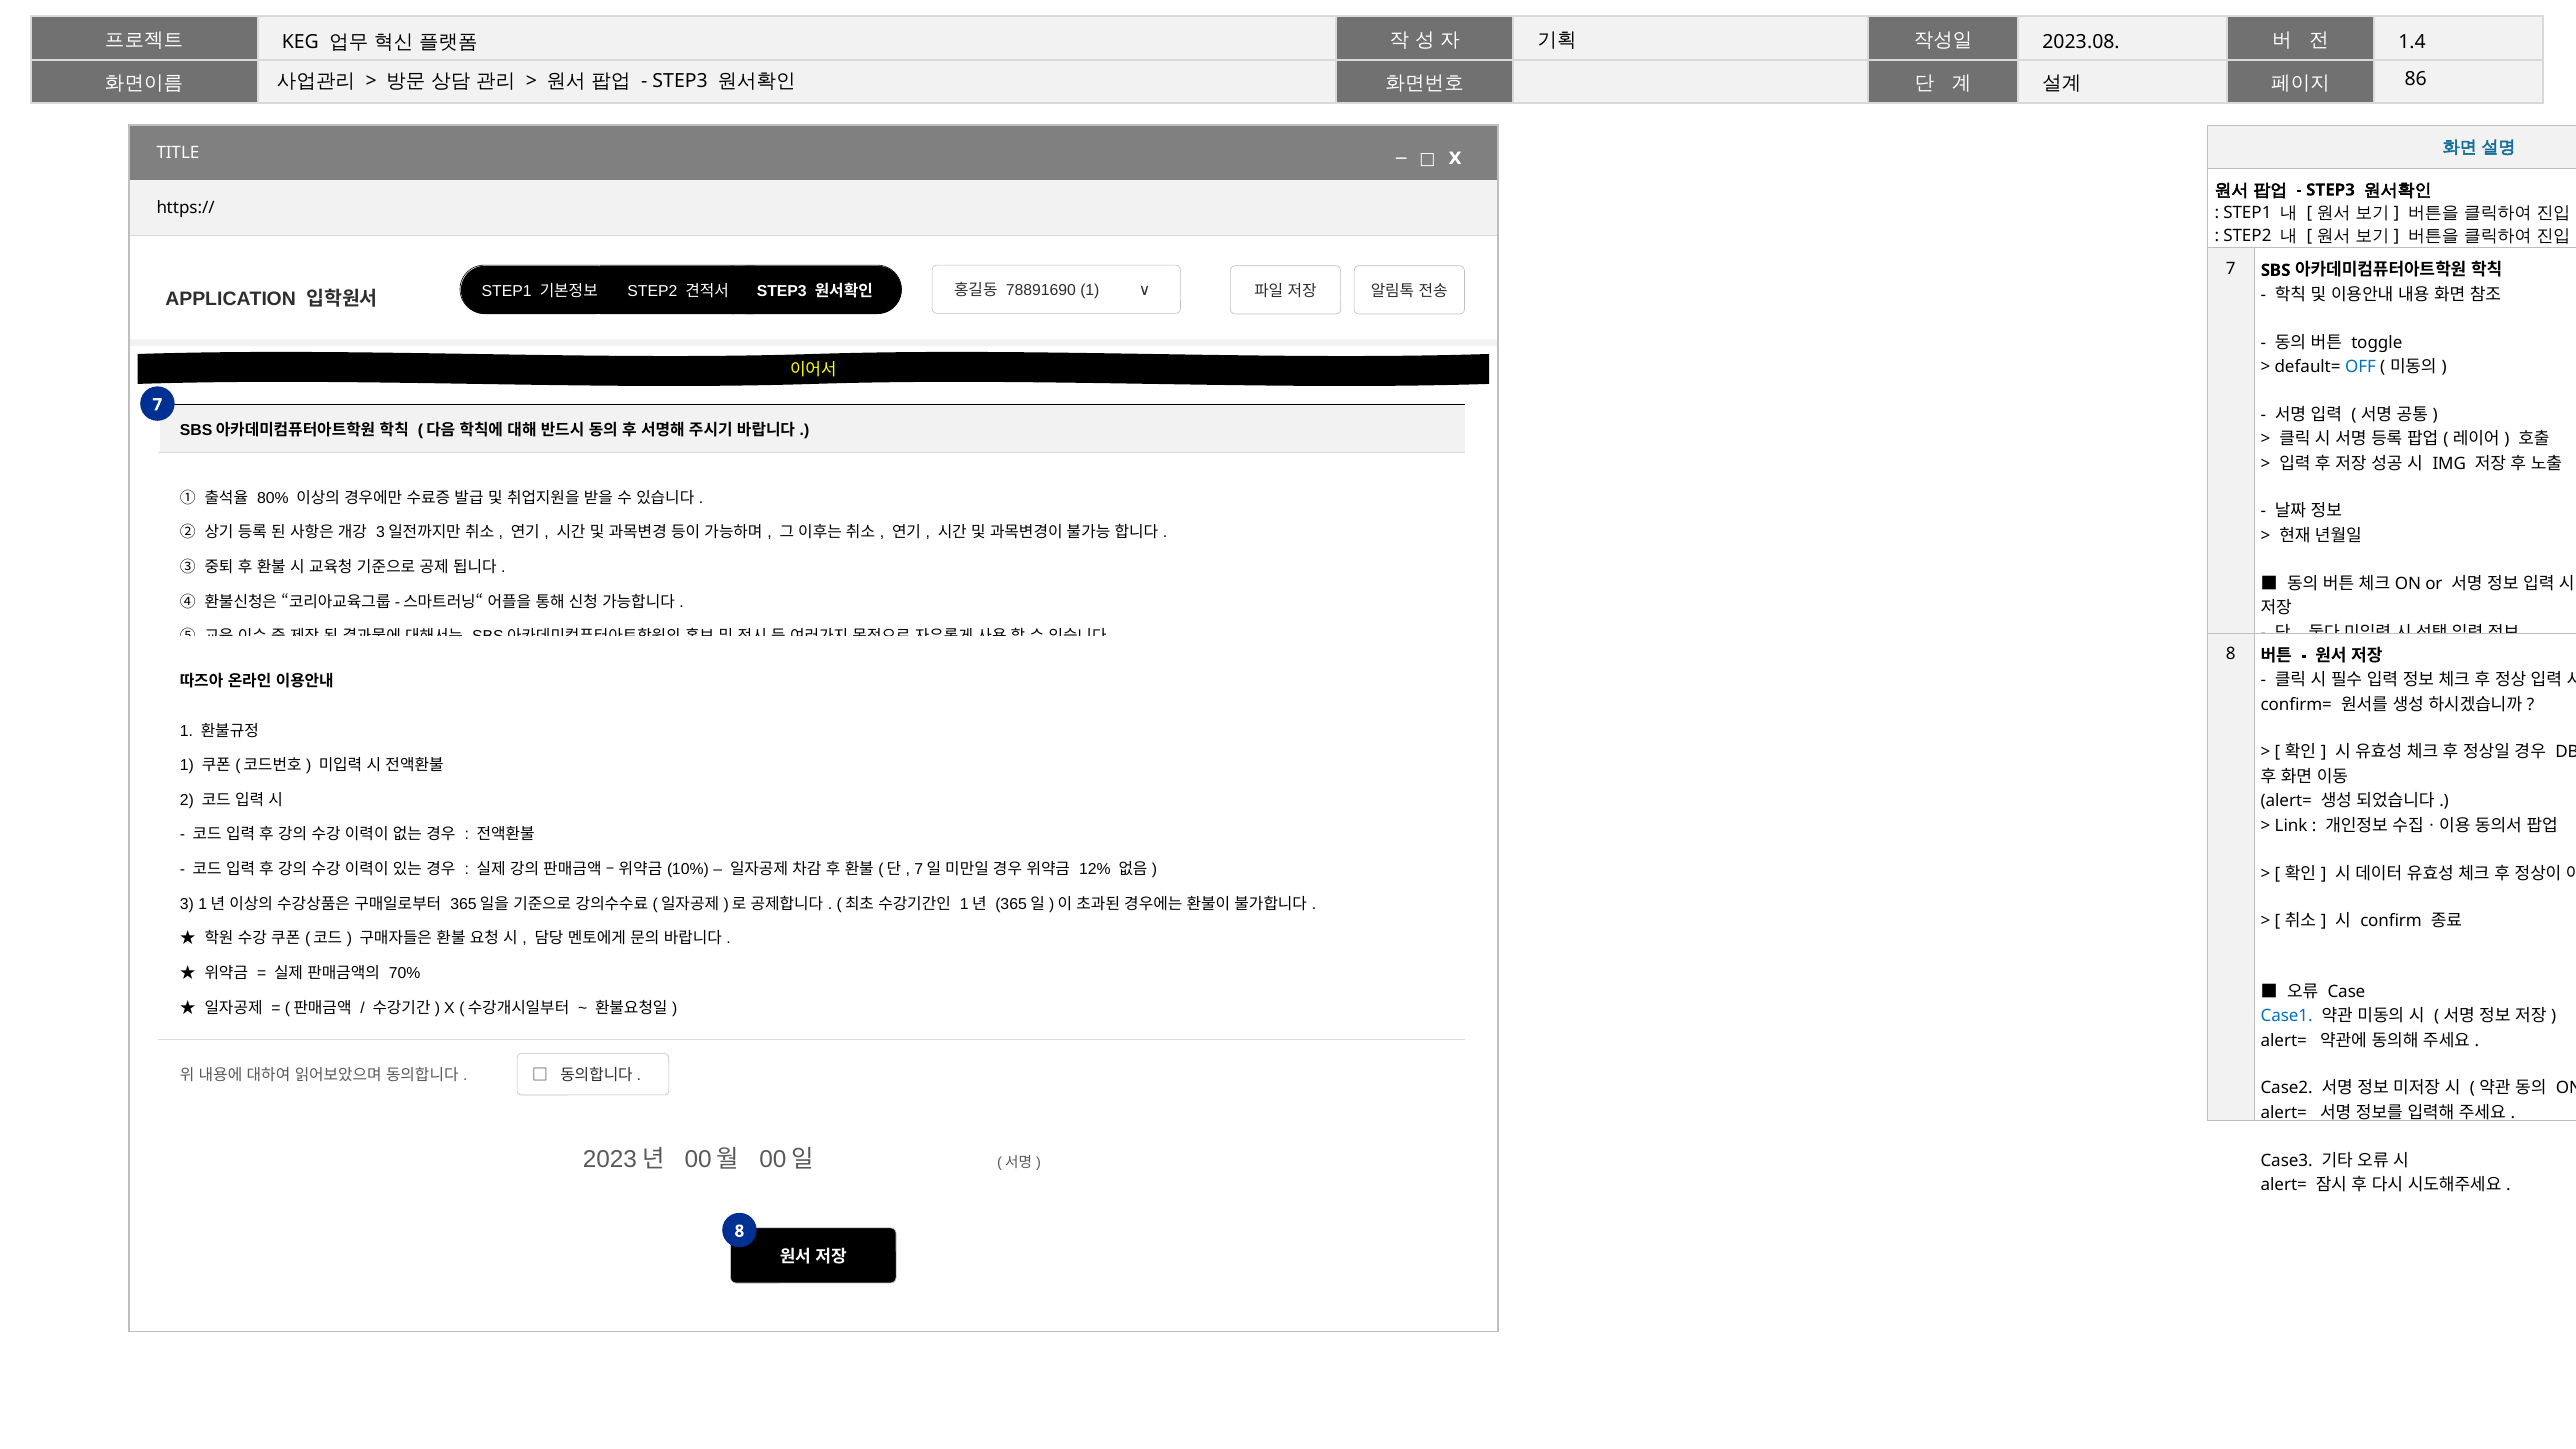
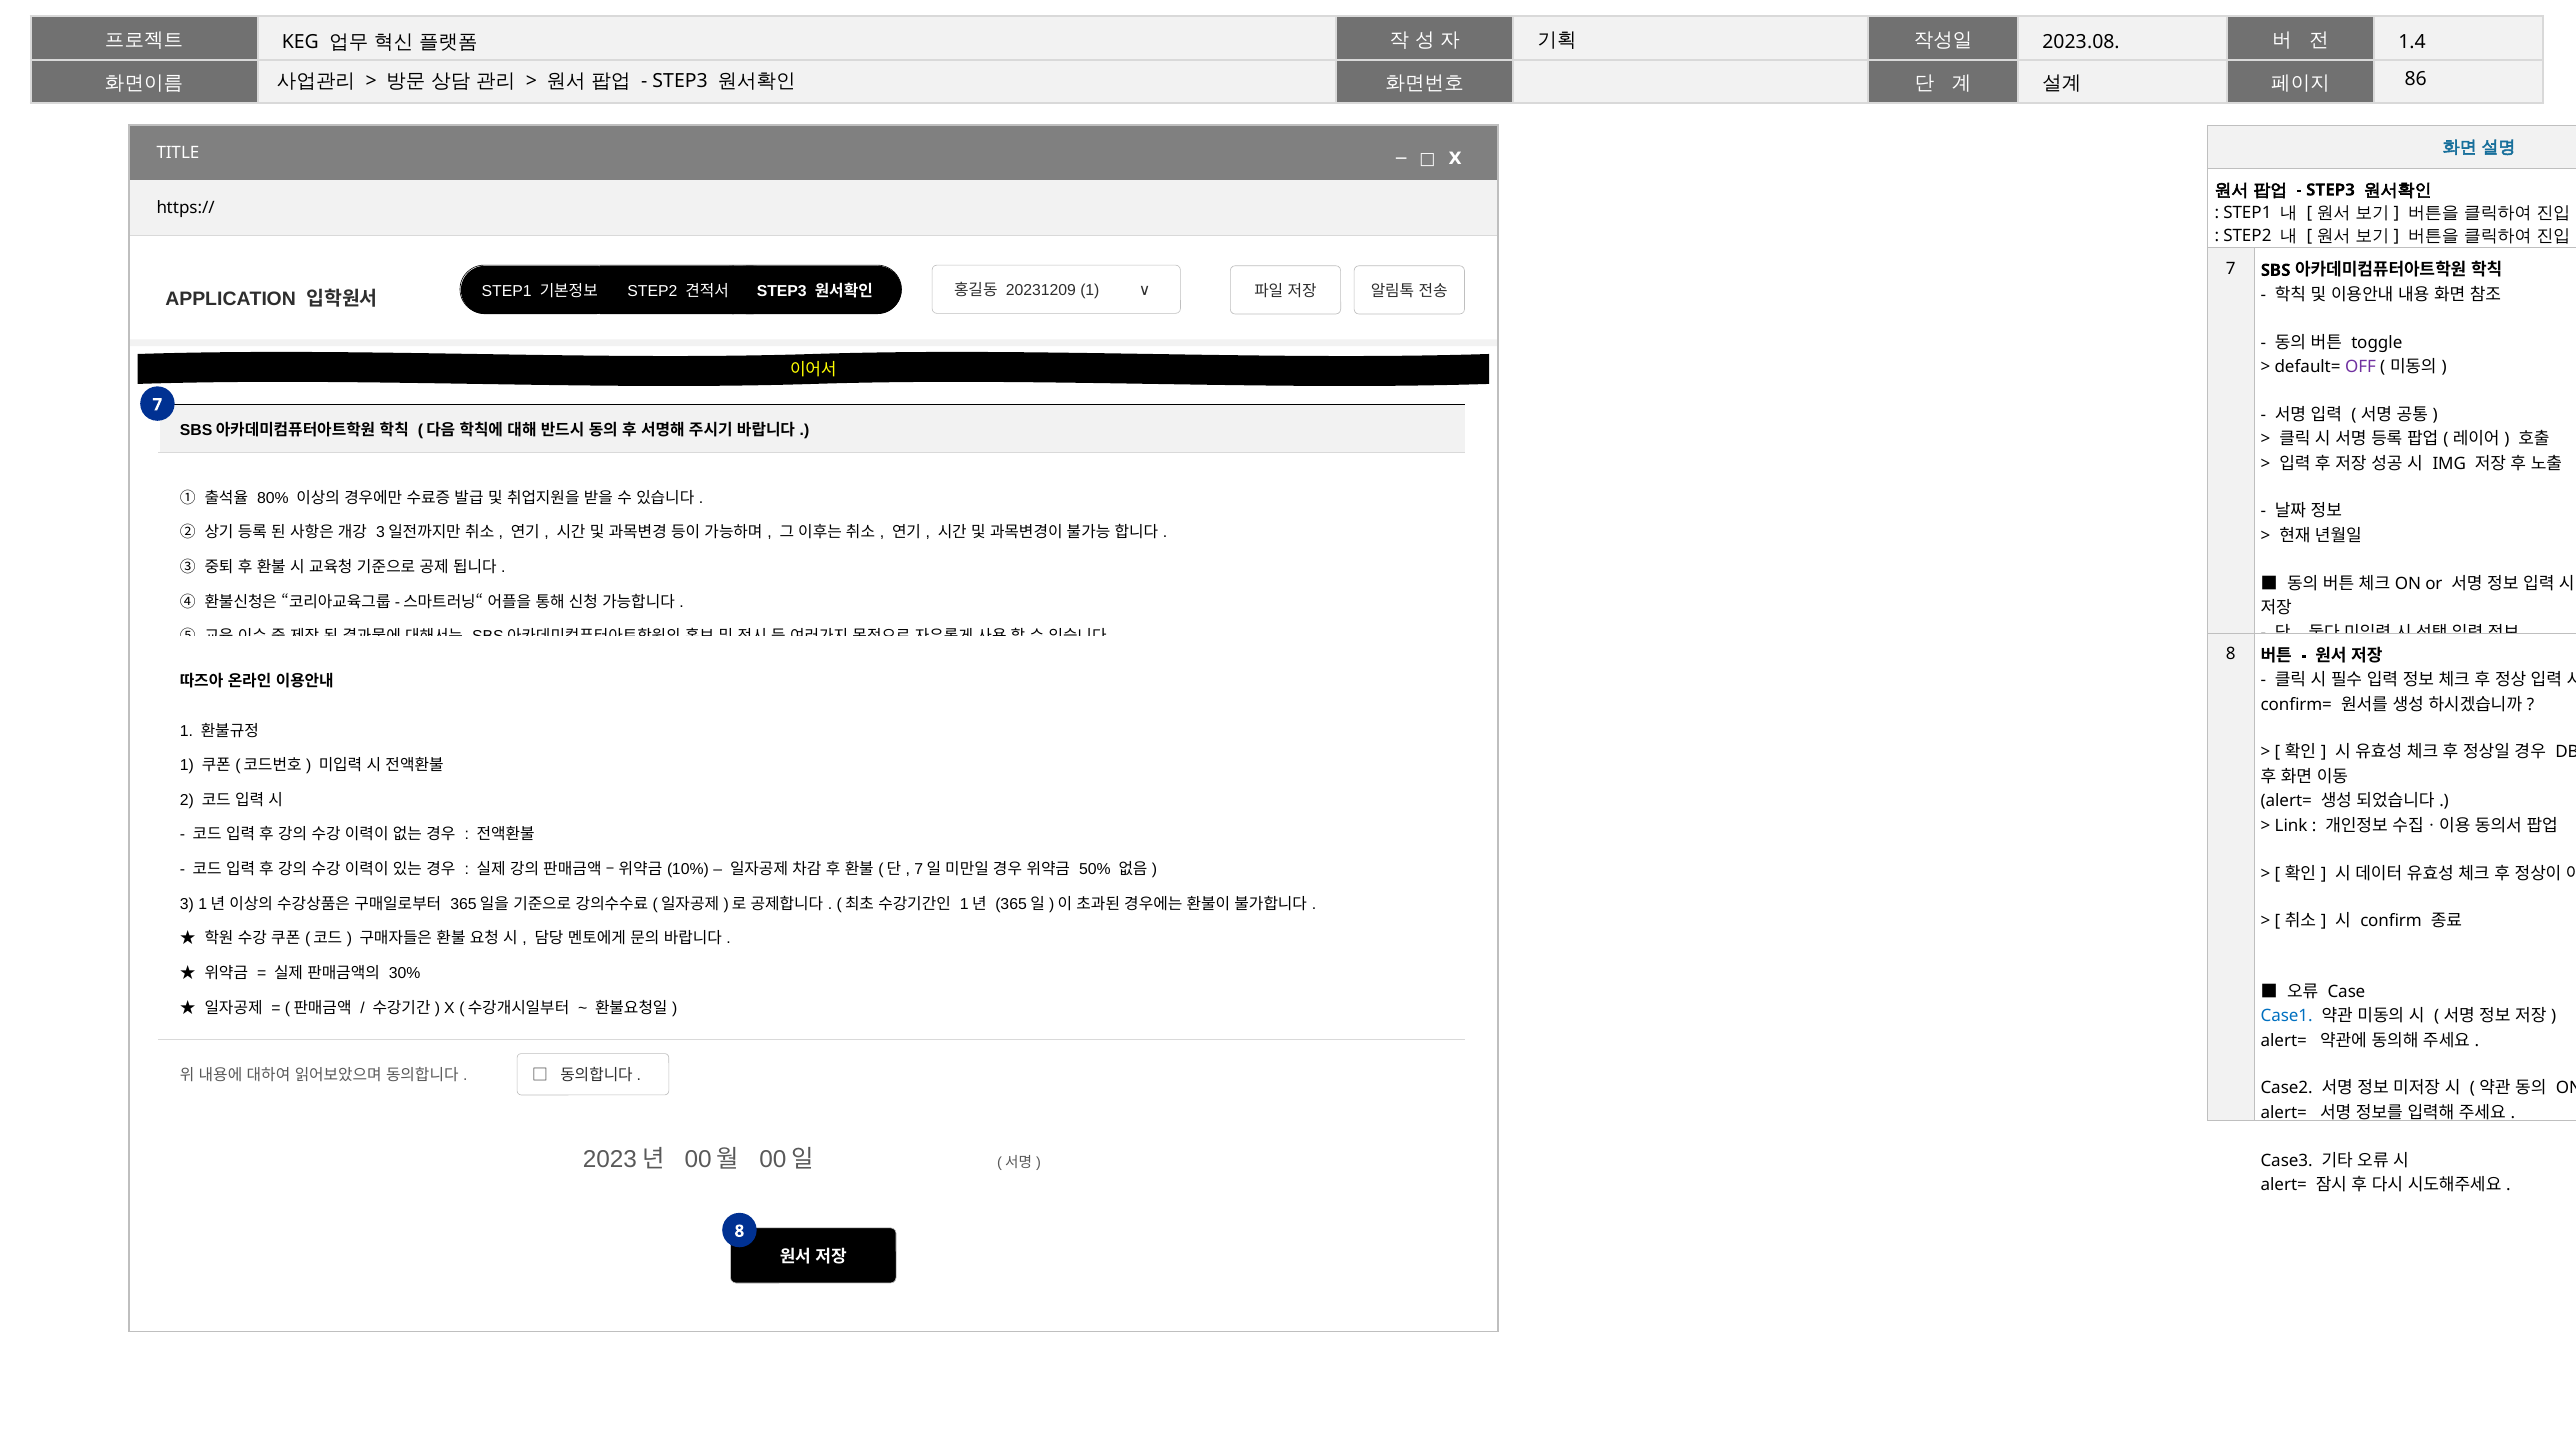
78891690: 78891690 -> 20231209 (1041, 290)
OFF colour: blue -> purple (2360, 367)
12%: 12% -> 50% (1095, 869)
70%: 70% -> 30% (405, 973)
